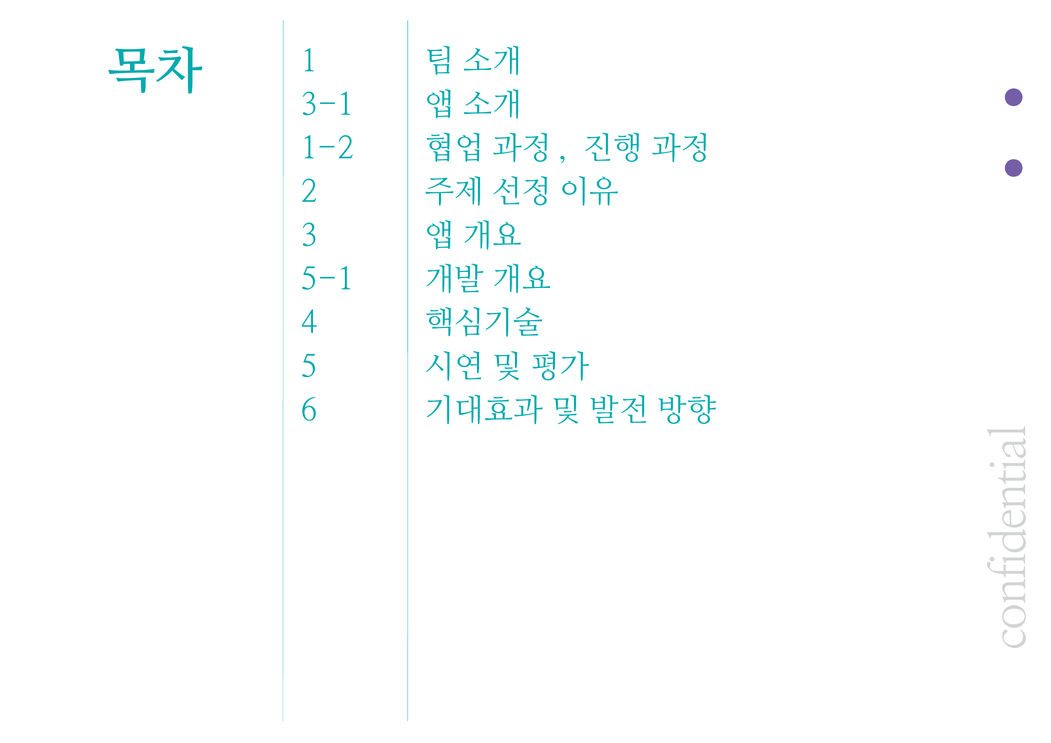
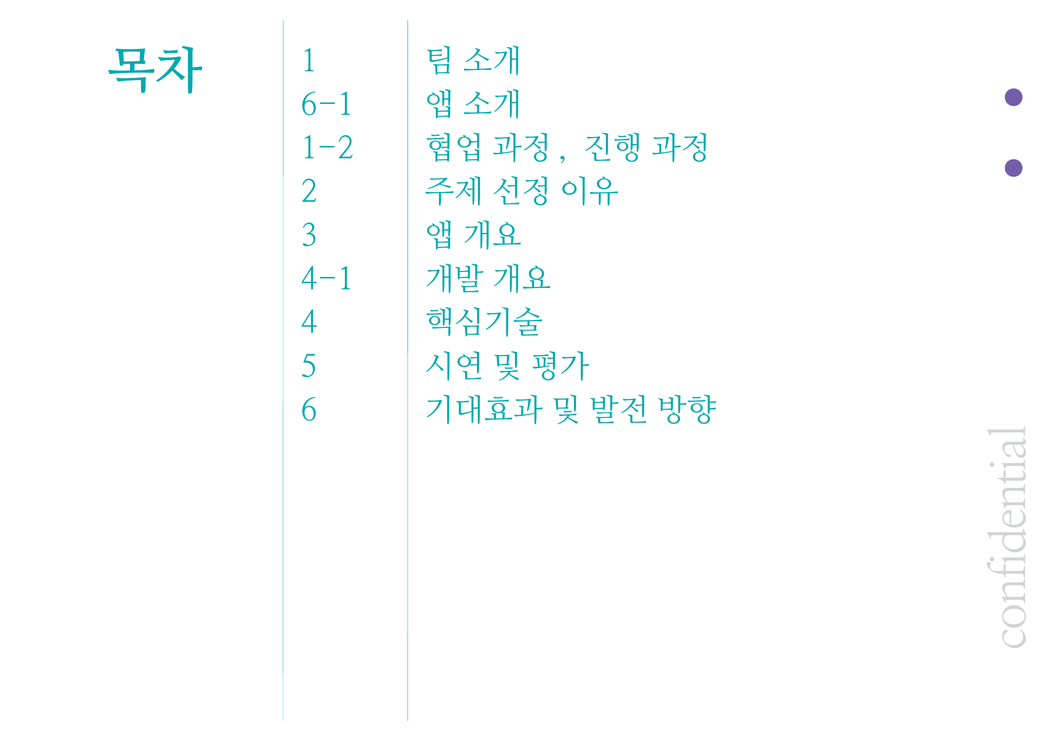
3-1: 3-1 -> 6-1 (327, 105)
5-1: 5-1 -> 4-1 (327, 280)
